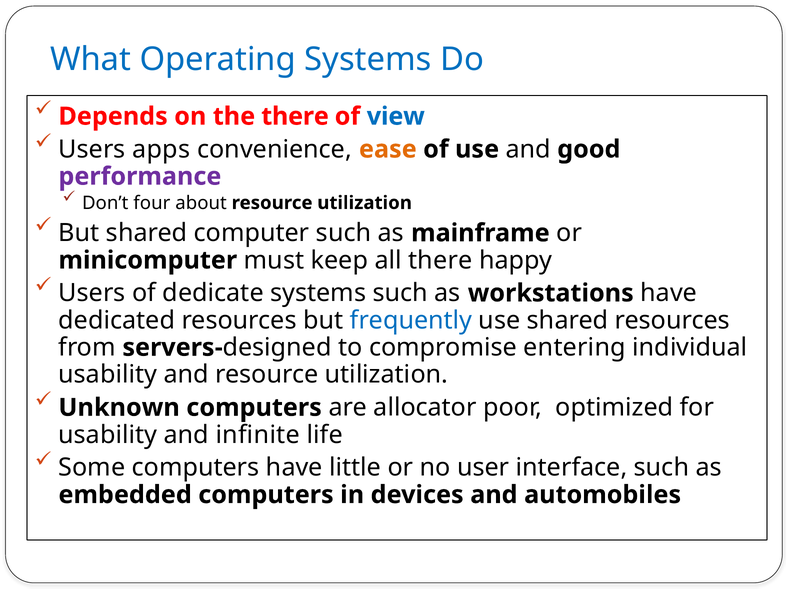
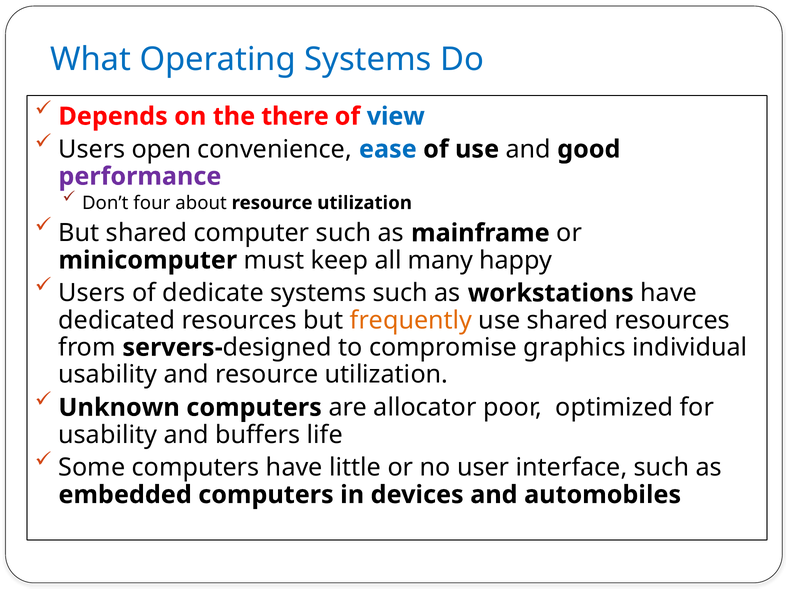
apps: apps -> open (161, 149)
ease colour: orange -> blue (388, 149)
all there: there -> many (440, 260)
frequently colour: blue -> orange (411, 320)
entering: entering -> graphics (575, 347)
infinite: infinite -> buffers (258, 435)
